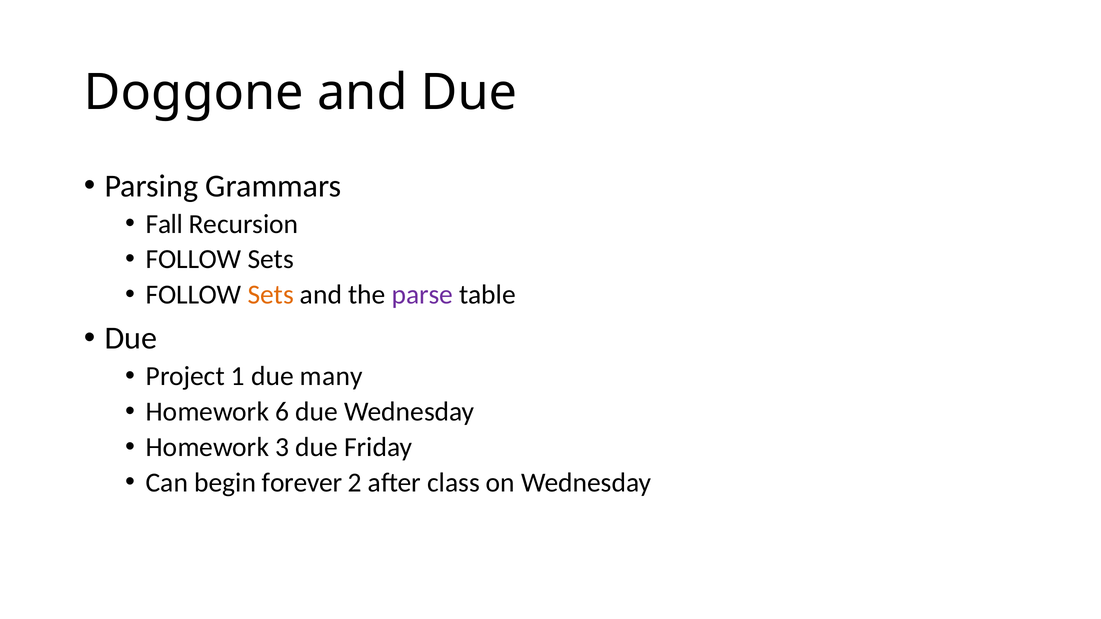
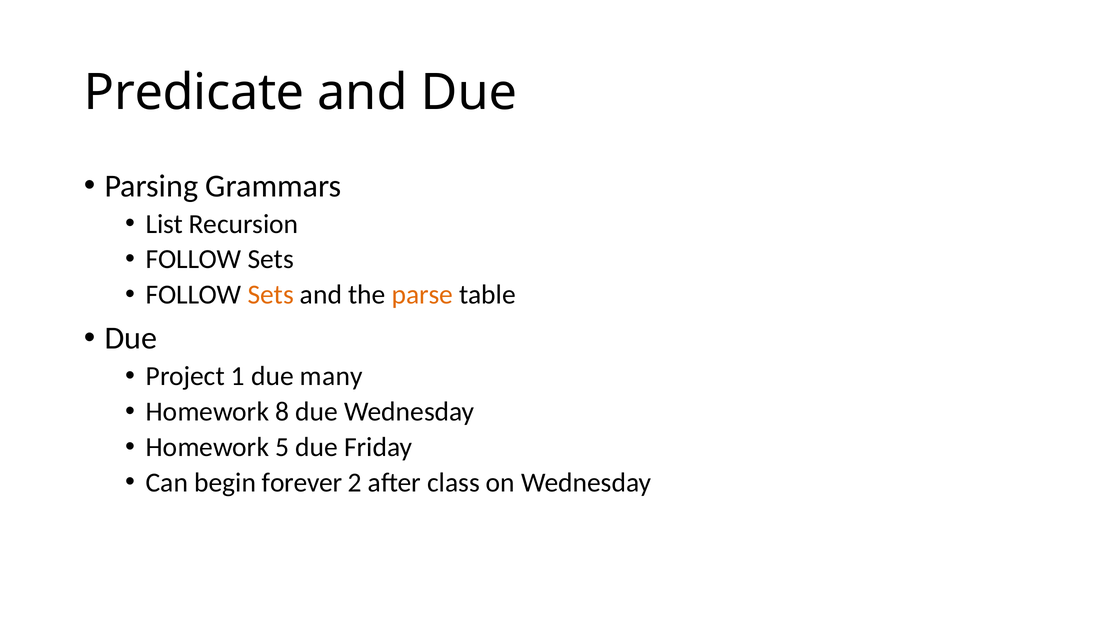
Doggone: Doggone -> Predicate (194, 92)
Fall: Fall -> List (164, 224)
parse colour: purple -> orange (422, 295)
6: 6 -> 8 (282, 412)
3: 3 -> 5 (282, 447)
